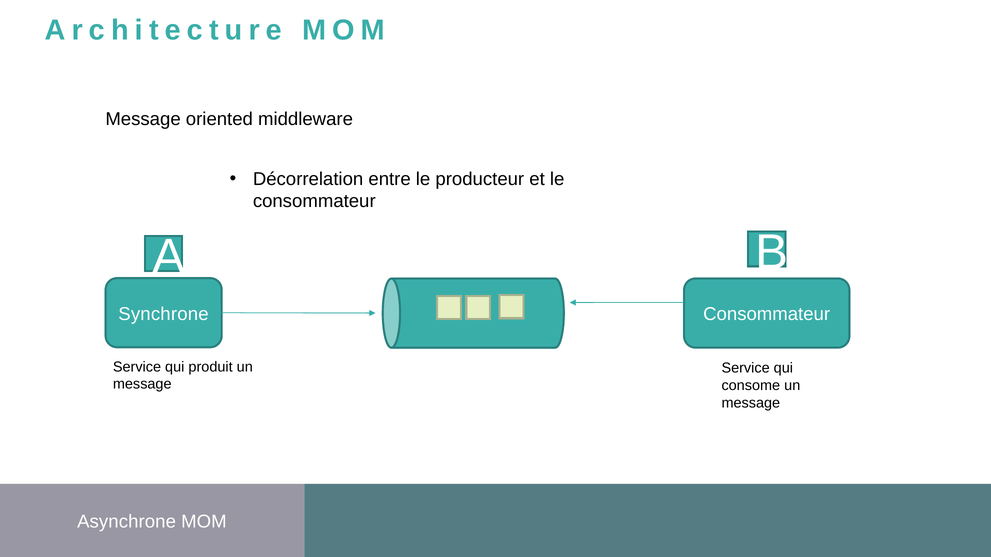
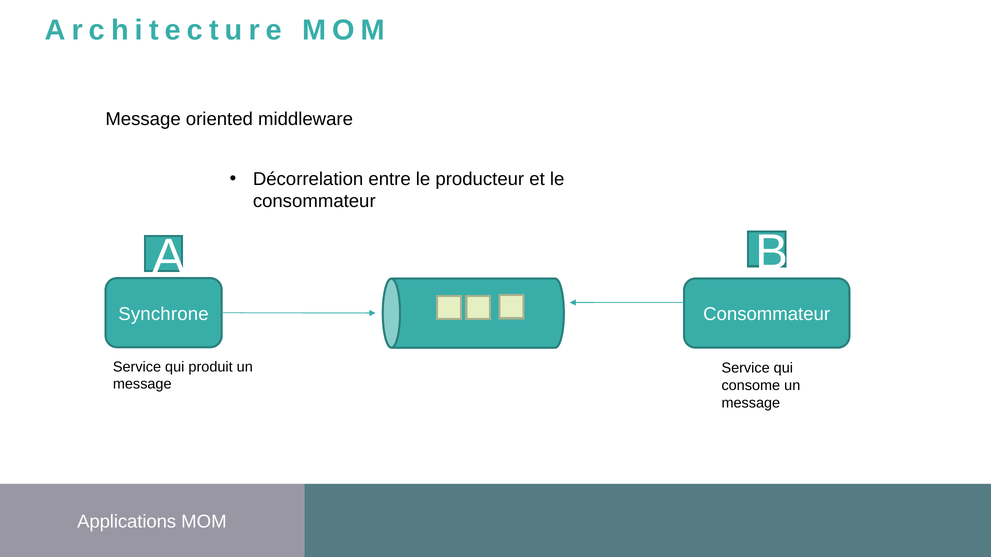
Asynchrone: Asynchrone -> Applications (127, 522)
